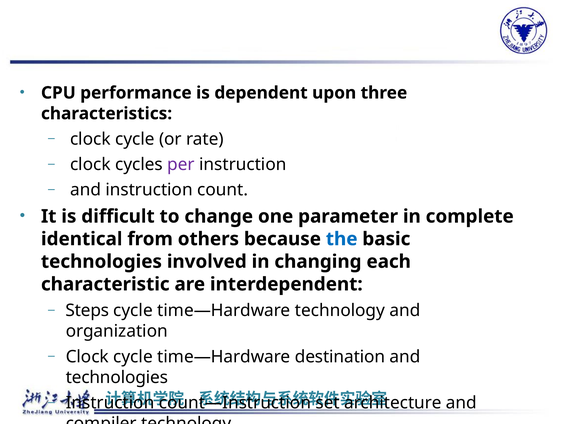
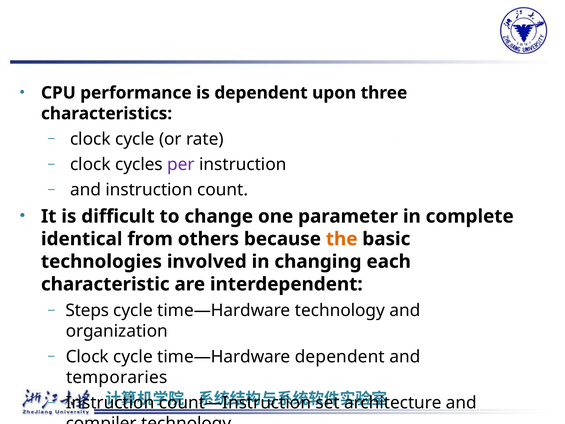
the colour: blue -> orange (342, 239)
time—Hardware destination: destination -> dependent (340, 356)
technologies: technologies -> temporaries (117, 377)
